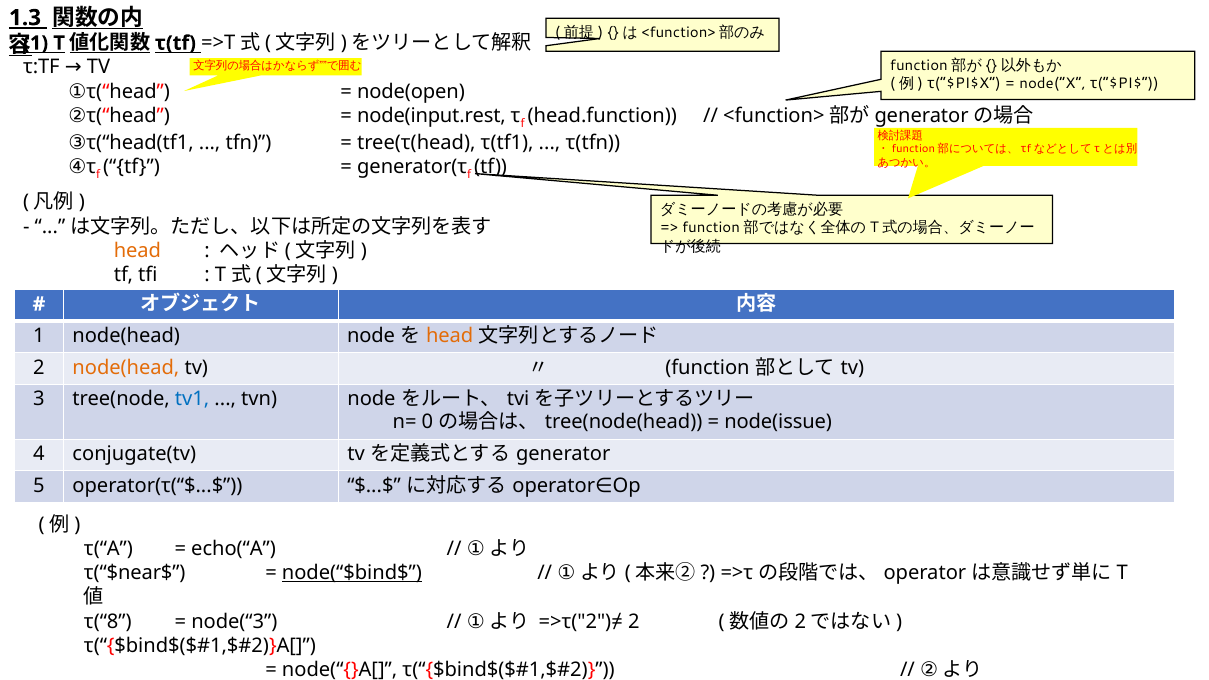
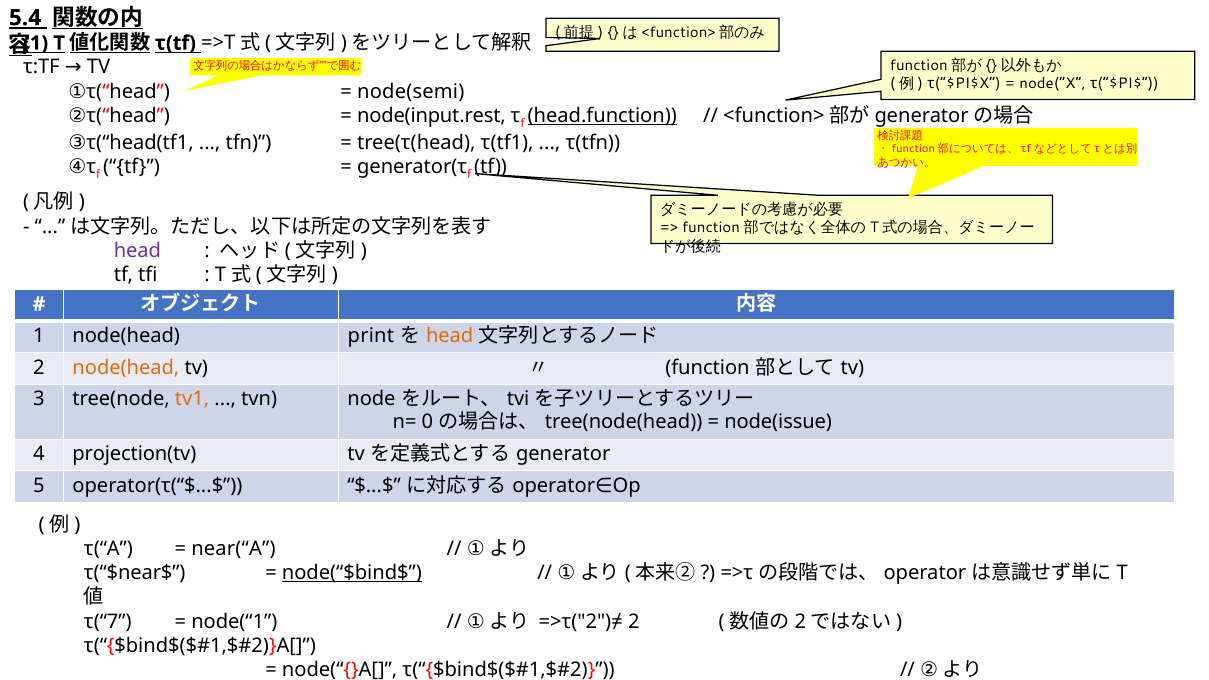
1.3: 1.3 -> 5.4 (25, 18)
node(open: node(open -> node(semi (411, 91)
head.function underline: none -> present (602, 116)
head colour: orange -> purple (137, 251)
node(head node: node -> print (371, 336)
tv1 colour: blue -> orange (192, 399)
conjugate(tv: conjugate(tv -> projection(tv (134, 454)
echo(“A: echo(“A -> near(“A (233, 549)
τ(“8: τ(“8 -> τ(“7 (108, 621)
node(“3: node(“3 -> node(“1 (234, 621)
